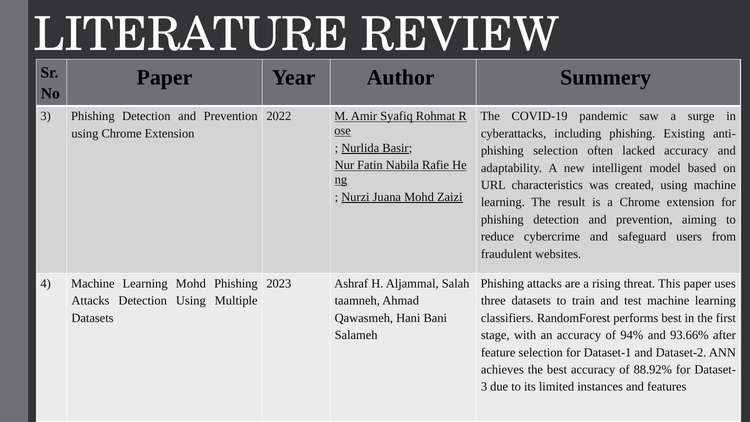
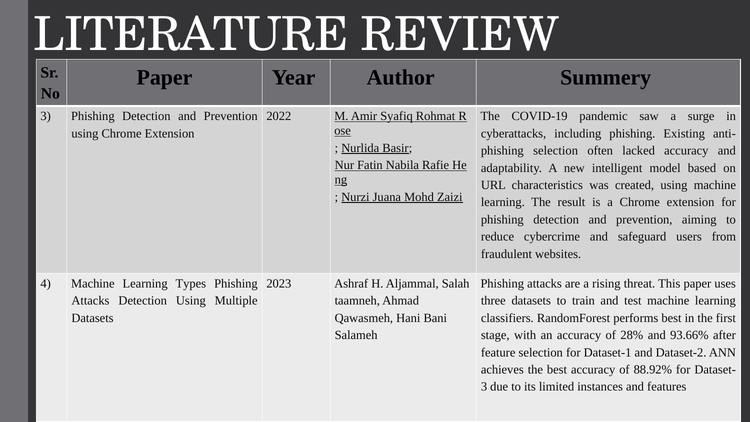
Learning Mohd: Mohd -> Types (191, 284)
94%: 94% -> 28% (632, 335)
